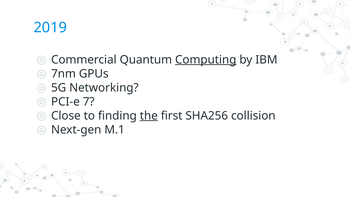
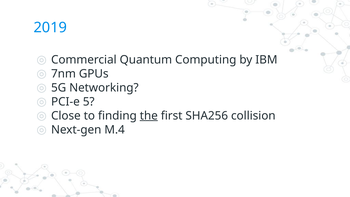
Computing underline: present -> none (206, 60)
7: 7 -> 5 (89, 102)
M.1: M.1 -> M.4 (115, 130)
